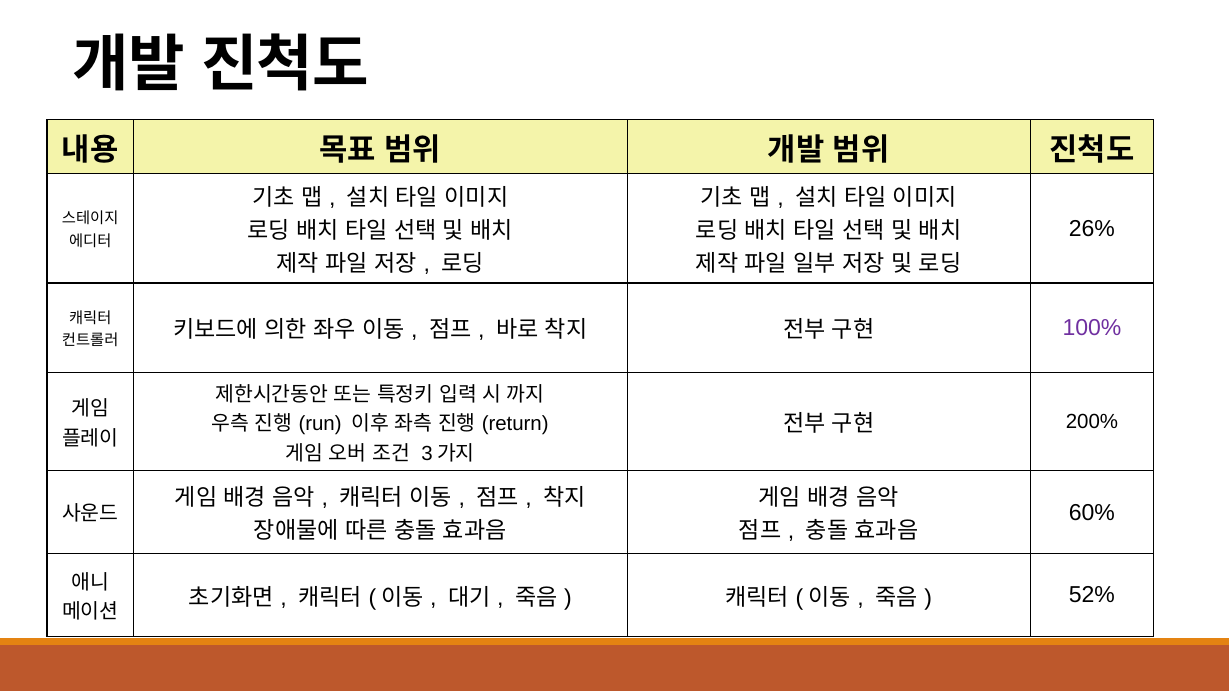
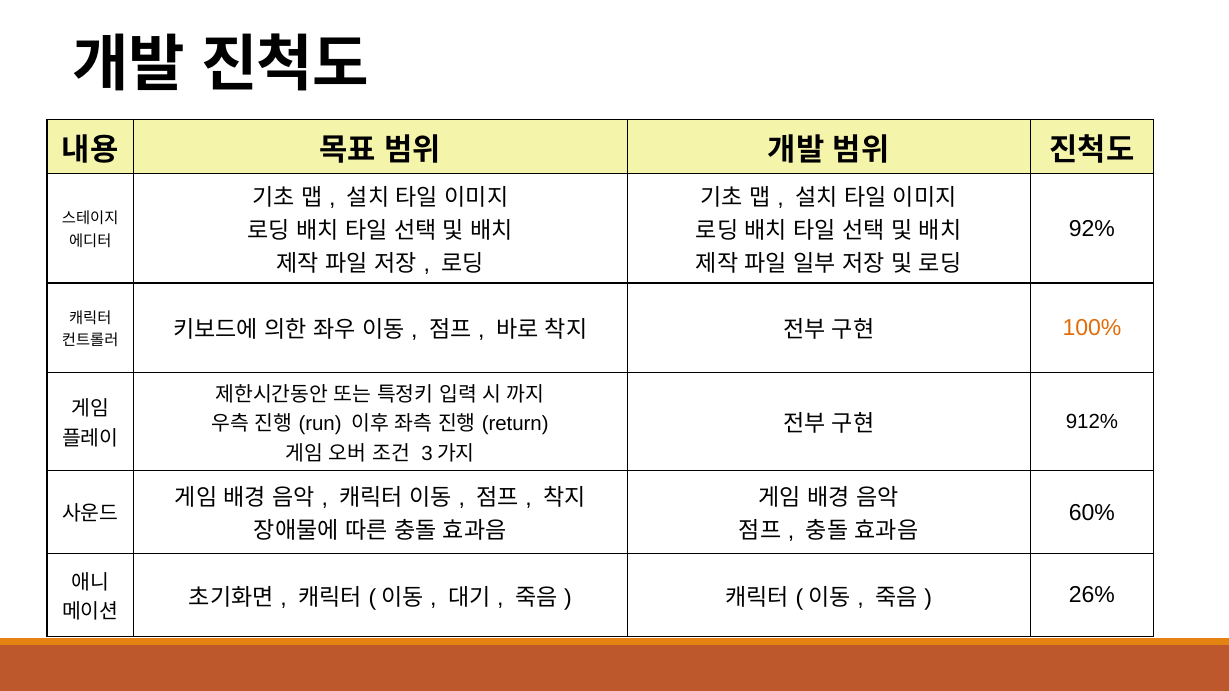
26%: 26% -> 92% (1092, 229)
100% colour: purple -> orange (1092, 328)
200%: 200% -> 912% (1092, 422)
52%: 52% -> 26% (1092, 596)
